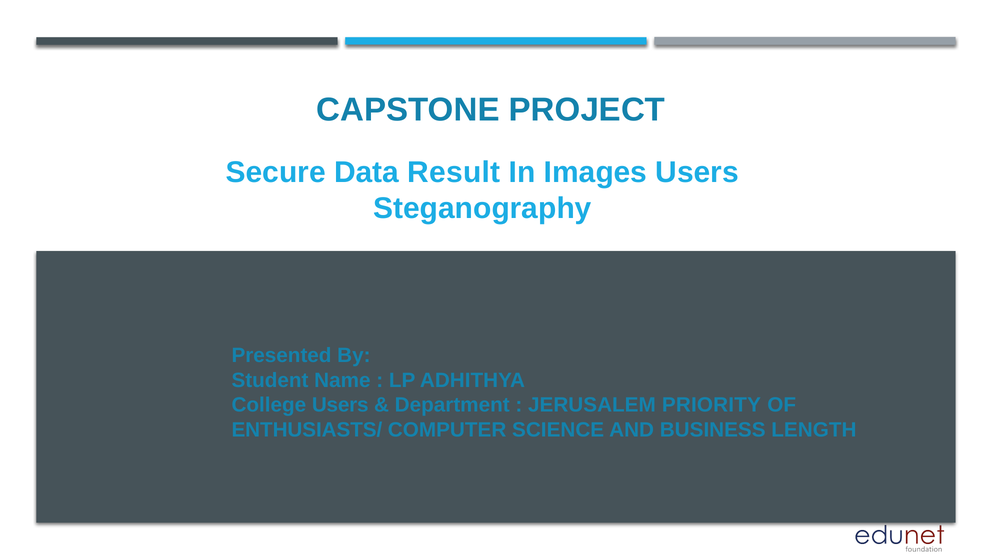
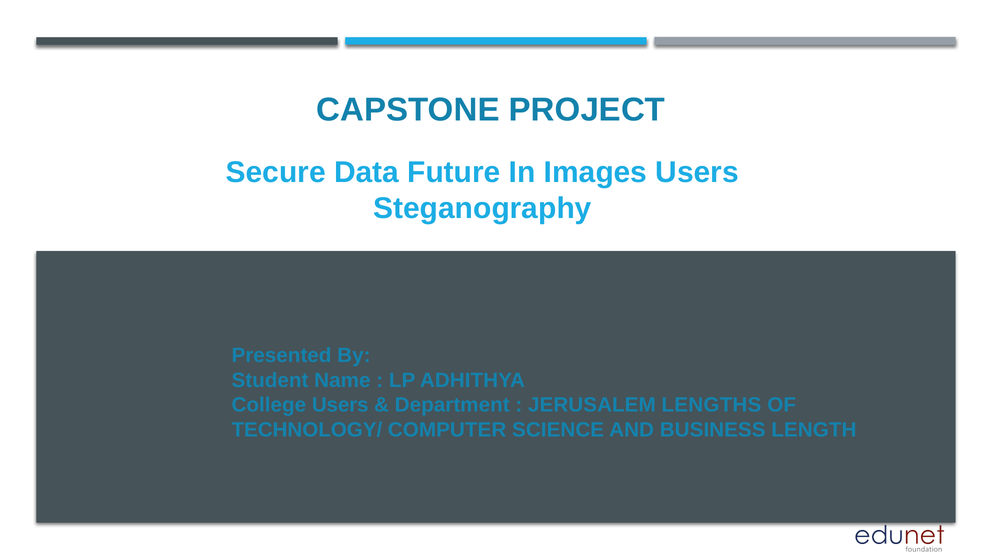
Result: Result -> Future (454, 172)
PRIORITY: PRIORITY -> LENGTHS (711, 405)
ENTHUSIASTS/: ENTHUSIASTS/ -> TECHNOLOGY/ (307, 430)
